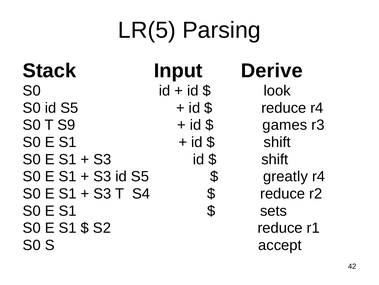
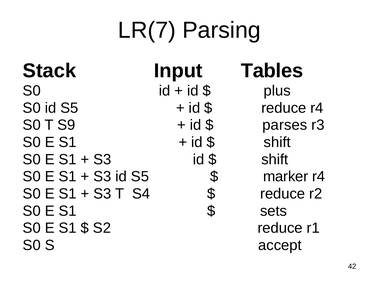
LR(5: LR(5 -> LR(7 (147, 30)
Derive: Derive -> Tables (272, 71)
look: look -> plus (277, 91)
games: games -> parses (285, 125)
greatly: greatly -> marker (286, 176)
